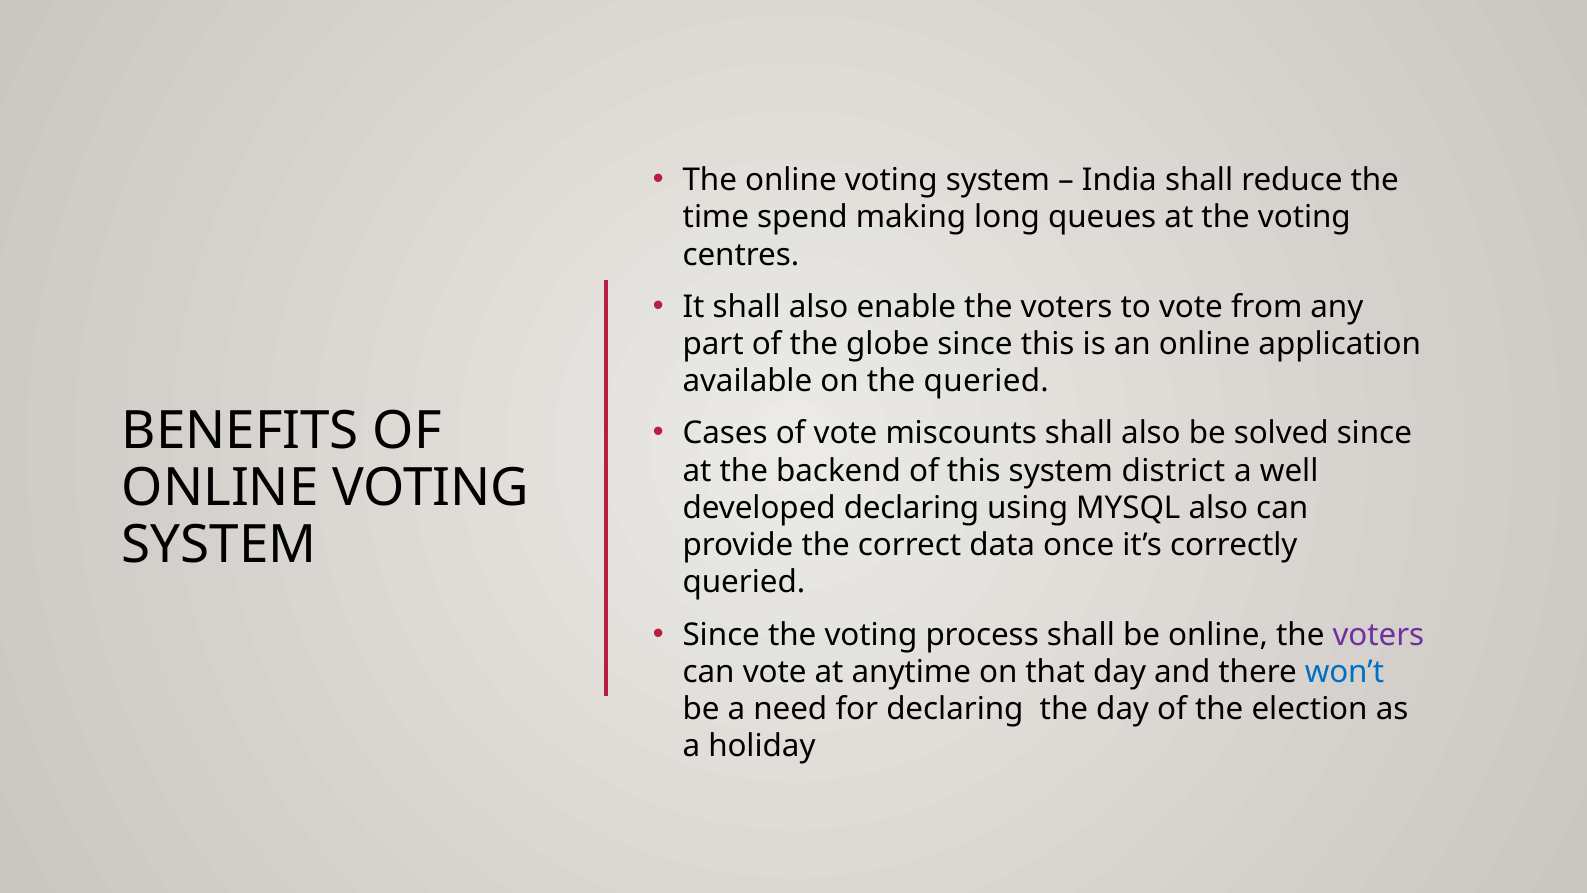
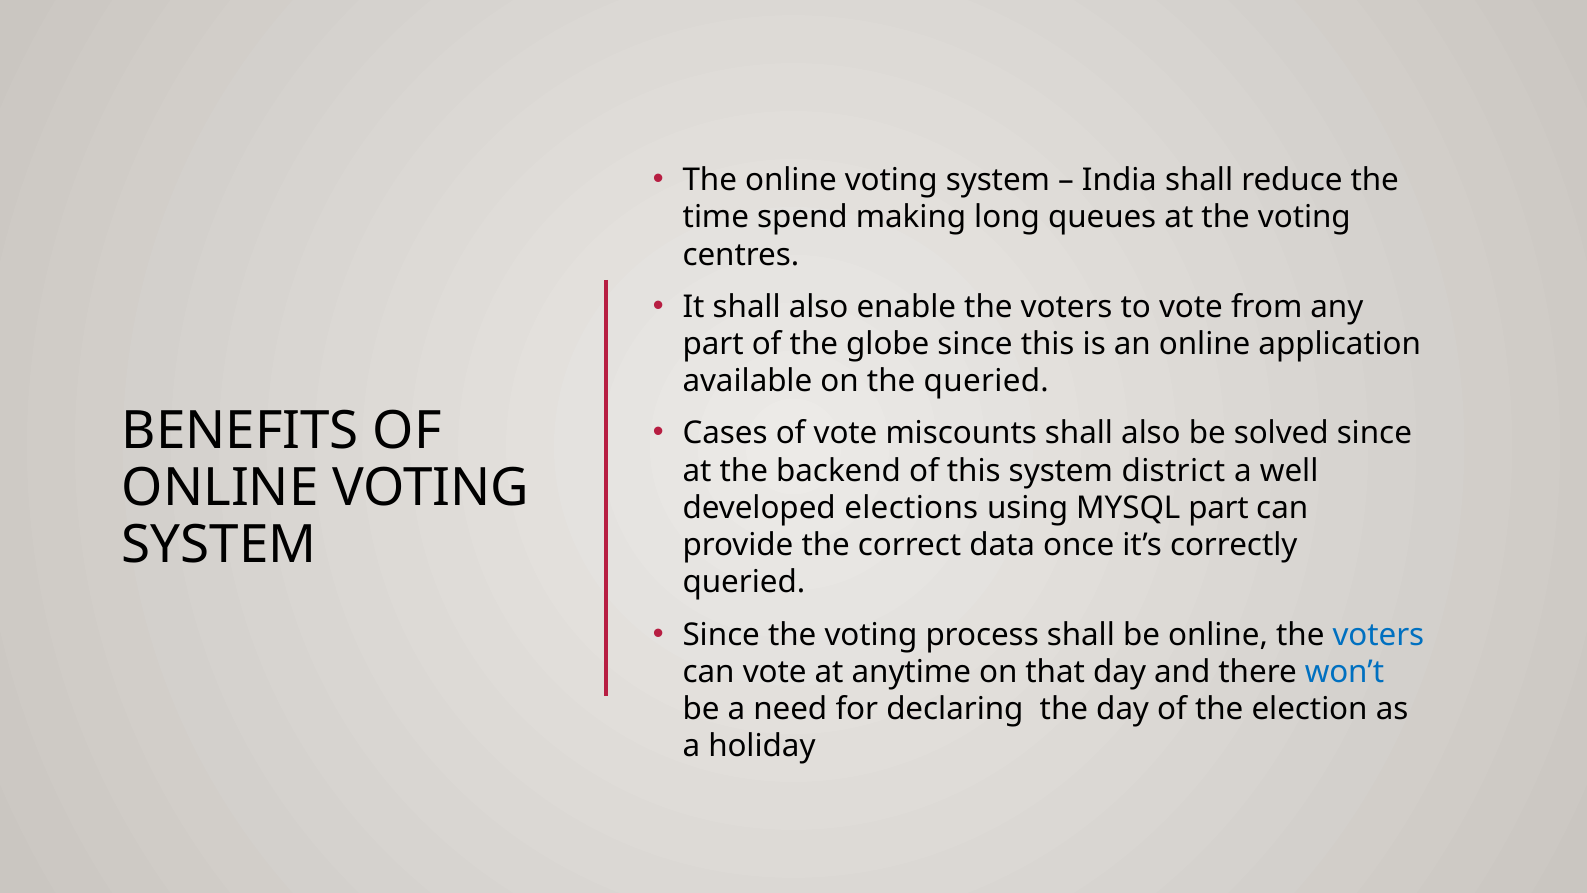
developed declaring: declaring -> elections (911, 508)
MYSQL also: also -> part (1219, 508)
voters colour: purple -> blue (1378, 634)
